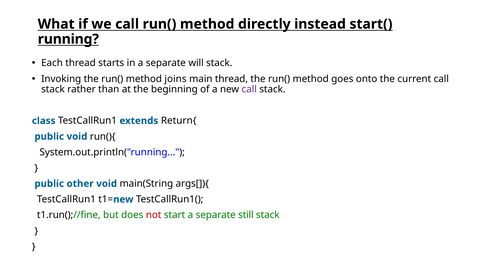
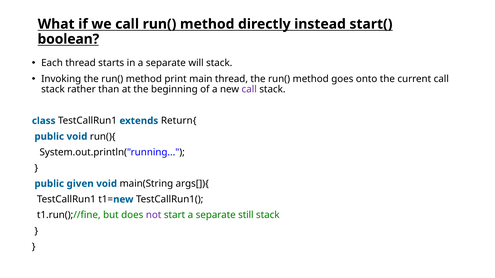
running: running -> boolean (68, 39)
joins: joins -> print (176, 79)
other: other -> given (80, 184)
not colour: red -> purple (154, 215)
